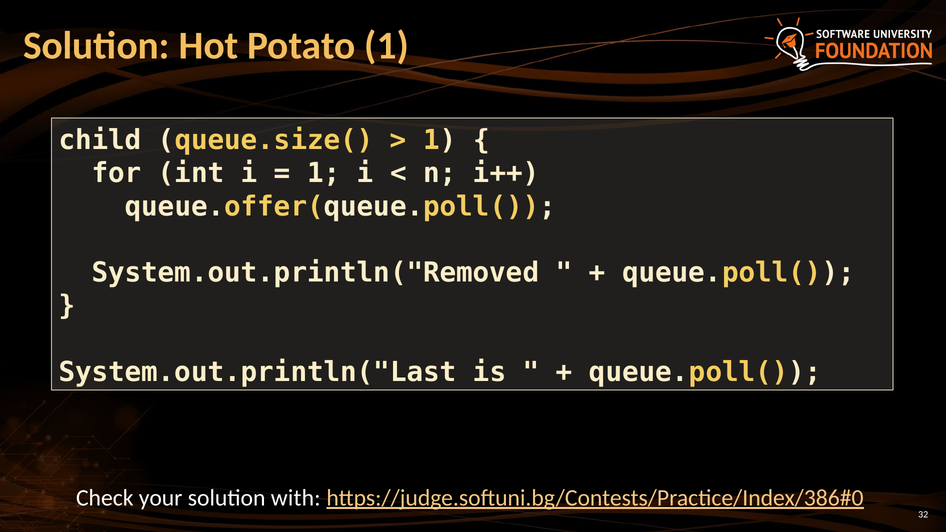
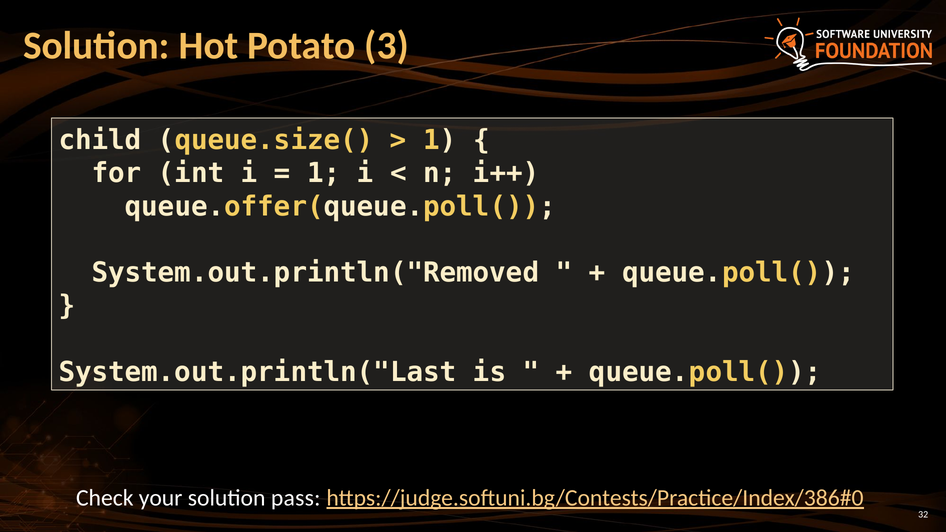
Potato 1: 1 -> 3 (387, 46)
with: with -> pass (296, 498)
